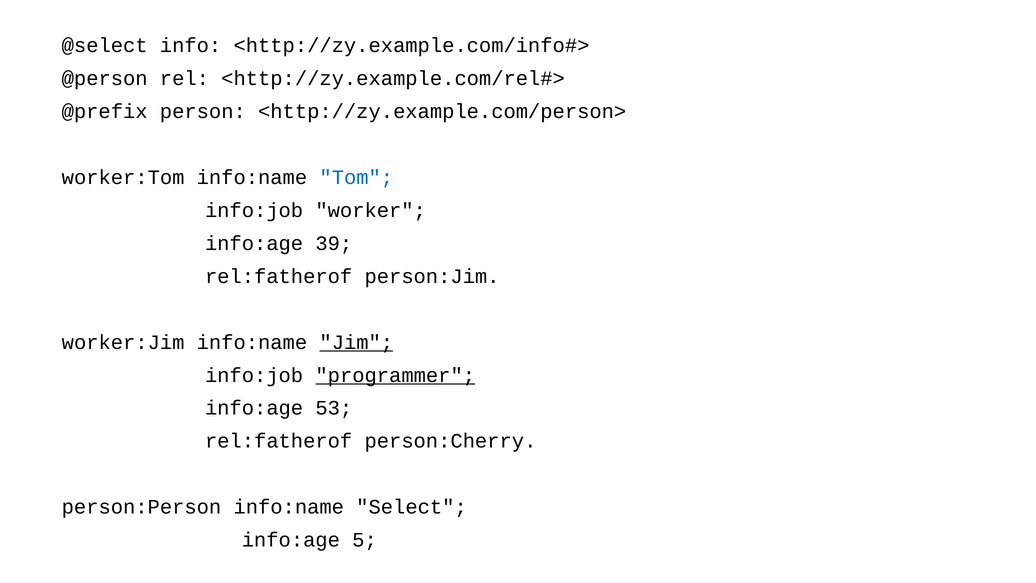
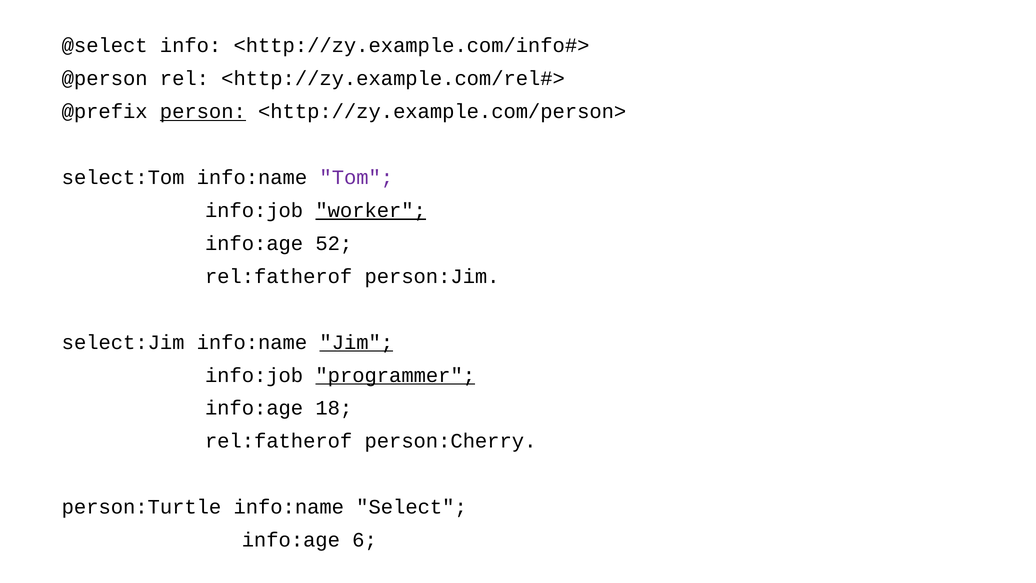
person underline: none -> present (203, 112)
worker:Tom: worker:Tom -> select:Tom (123, 177)
Tom colour: blue -> purple (356, 177)
worker underline: none -> present (371, 210)
39: 39 -> 52 (334, 243)
worker:Jim: worker:Jim -> select:Jim (123, 342)
53: 53 -> 18 (334, 408)
person:Person: person:Person -> person:Turtle (141, 507)
5: 5 -> 6 (365, 540)
